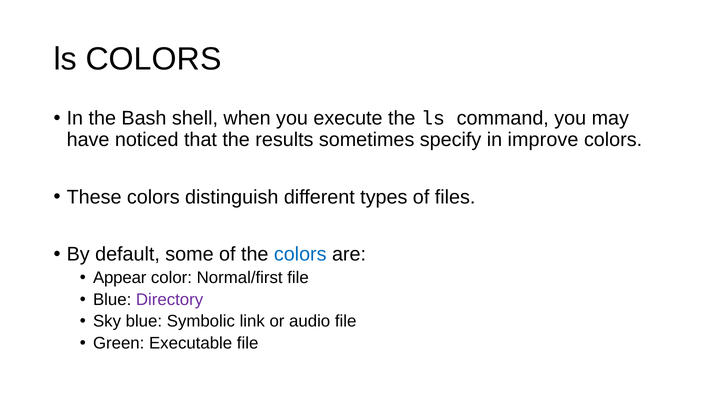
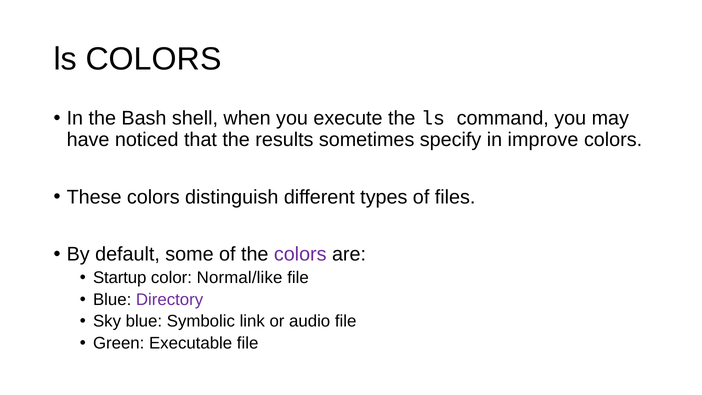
colors colour: blue -> purple (300, 254)
Appear: Appear -> Startup (120, 278)
Normal/first: Normal/first -> Normal/like (240, 278)
